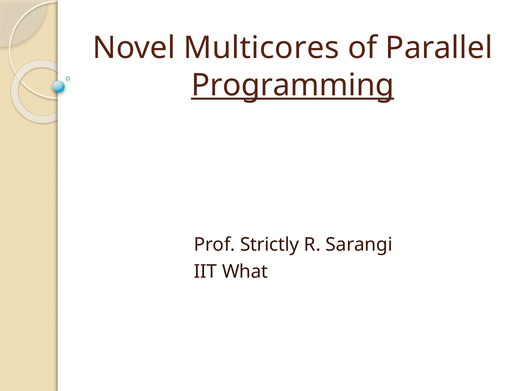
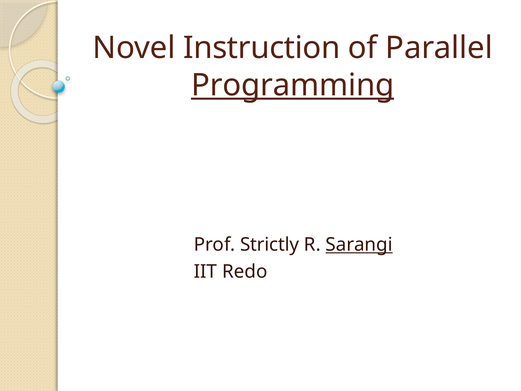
Multicores: Multicores -> Instruction (262, 48)
Sarangi underline: none -> present (359, 245)
What: What -> Redo (245, 272)
